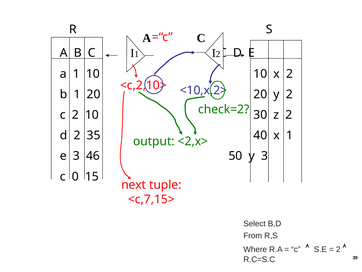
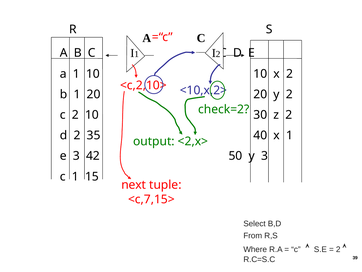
46: 46 -> 42 (93, 156)
c 0: 0 -> 1 (75, 176)
